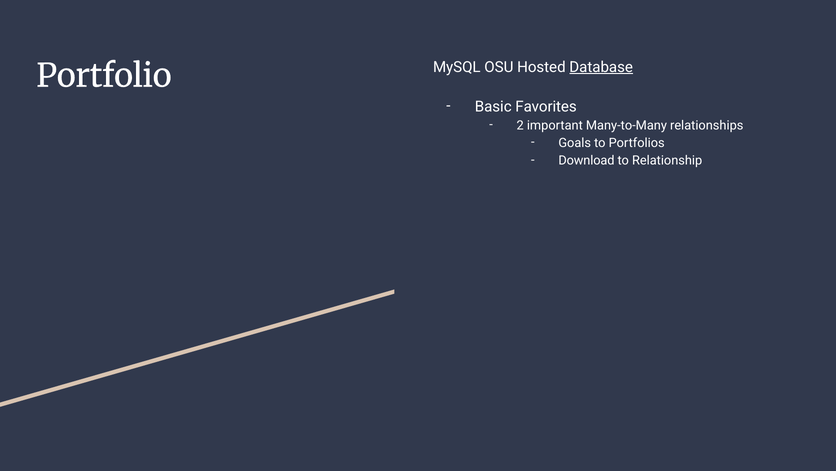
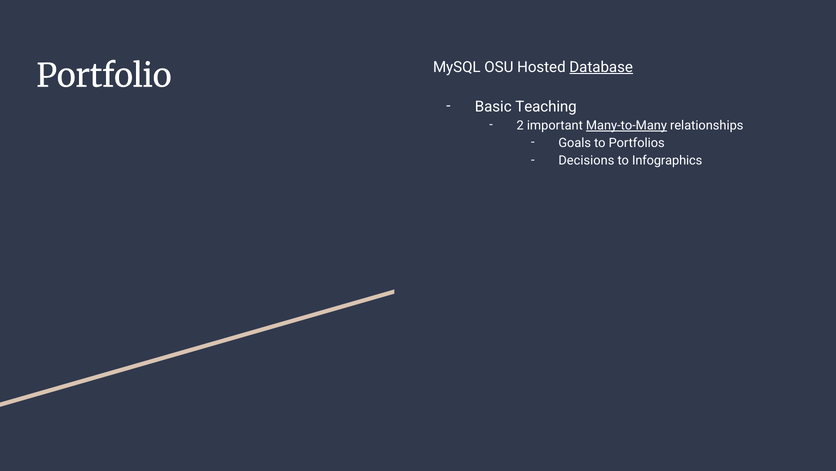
Favorites: Favorites -> Teaching (546, 106)
Many-to-Many underline: none -> present (626, 125)
Download: Download -> Decisions (586, 160)
Relationship: Relationship -> Infographics (667, 160)
